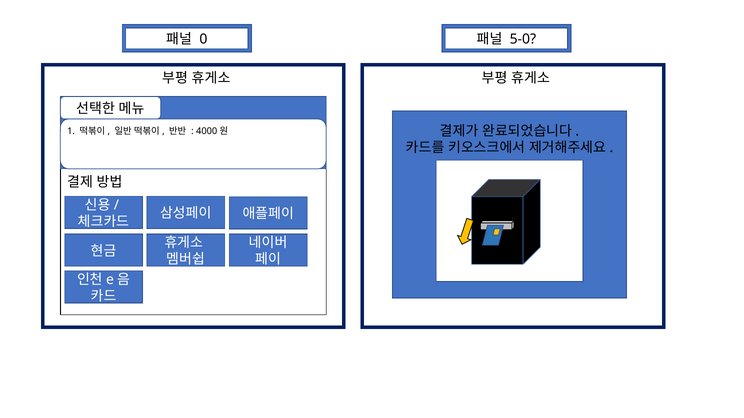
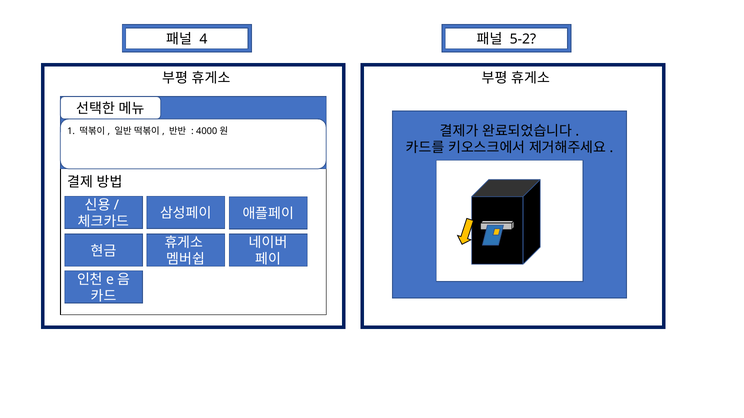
0: 0 -> 4 (203, 39)
5-0: 5-0 -> 5-2 (523, 39)
